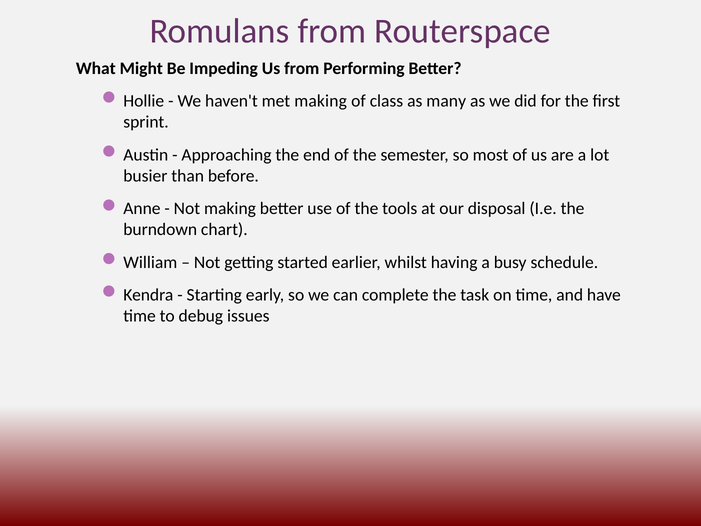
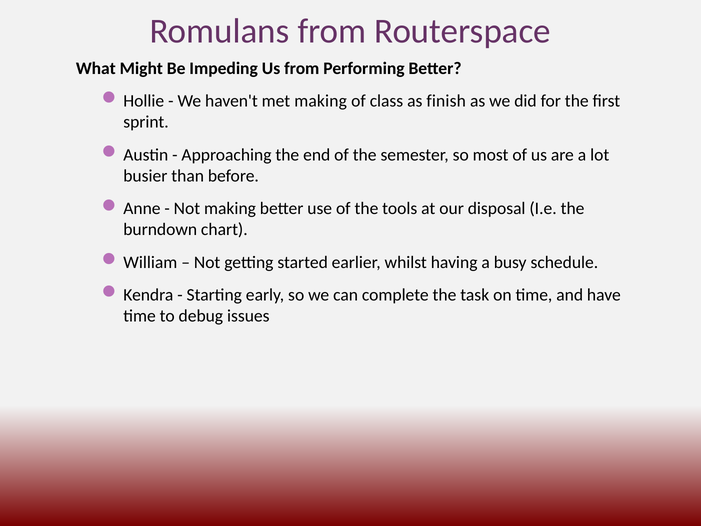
many: many -> finish (446, 101)
